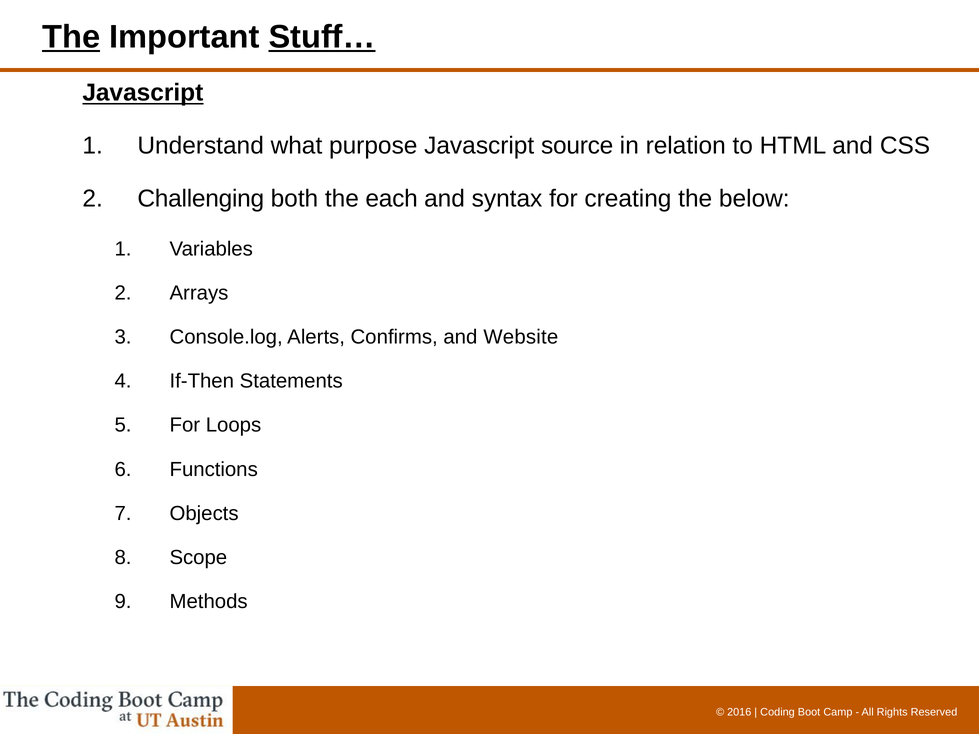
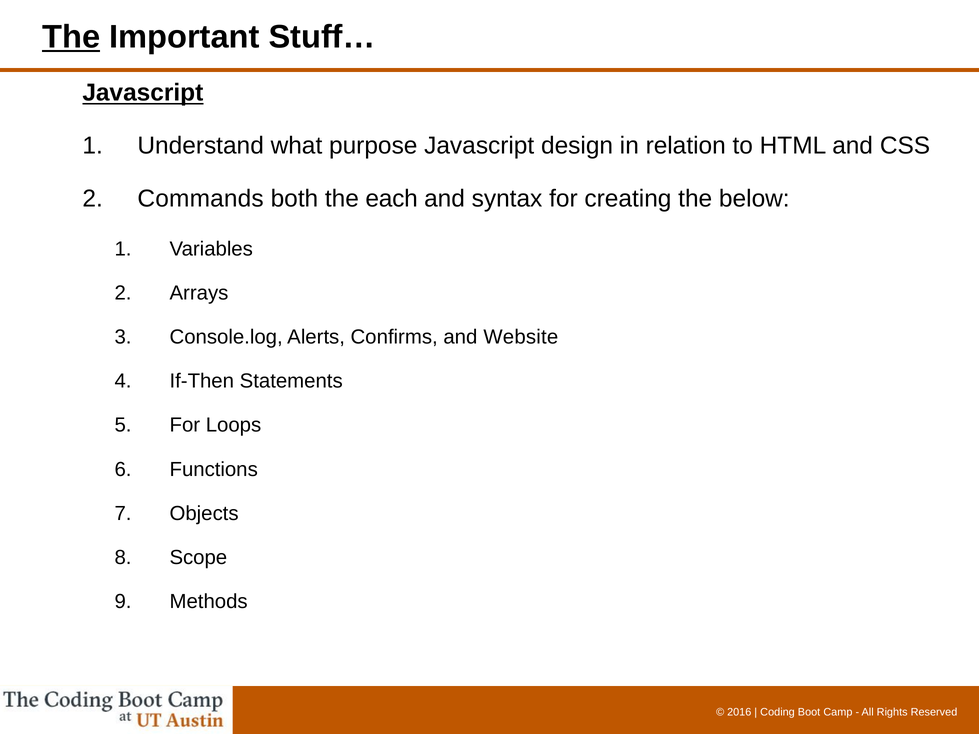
Stuff… underline: present -> none (322, 37)
source: source -> design (577, 146)
Challenging: Challenging -> Commands (201, 199)
